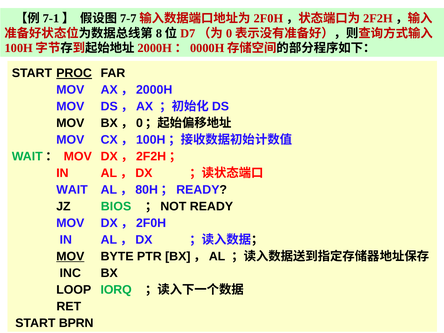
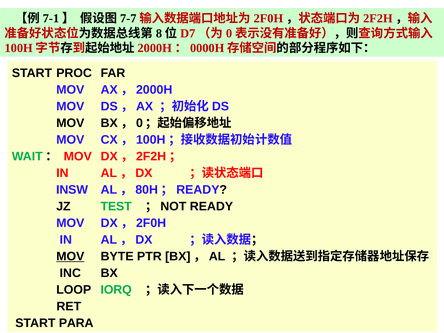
PROC underline: present -> none (74, 73)
WAIT: WAIT -> INSW (72, 190)
BIOS: BIOS -> TEST (116, 206)
BPRN: BPRN -> PARA (76, 323)
